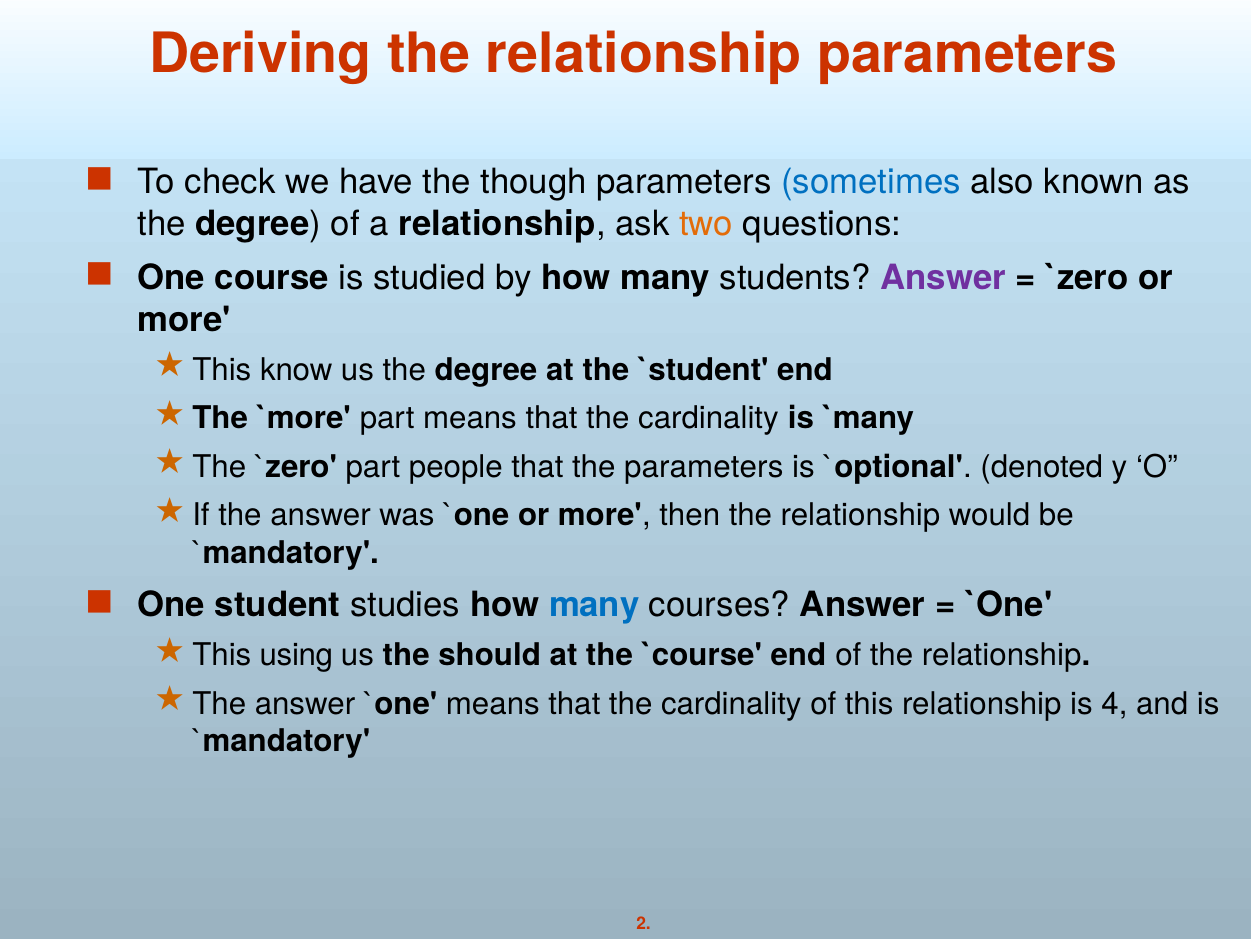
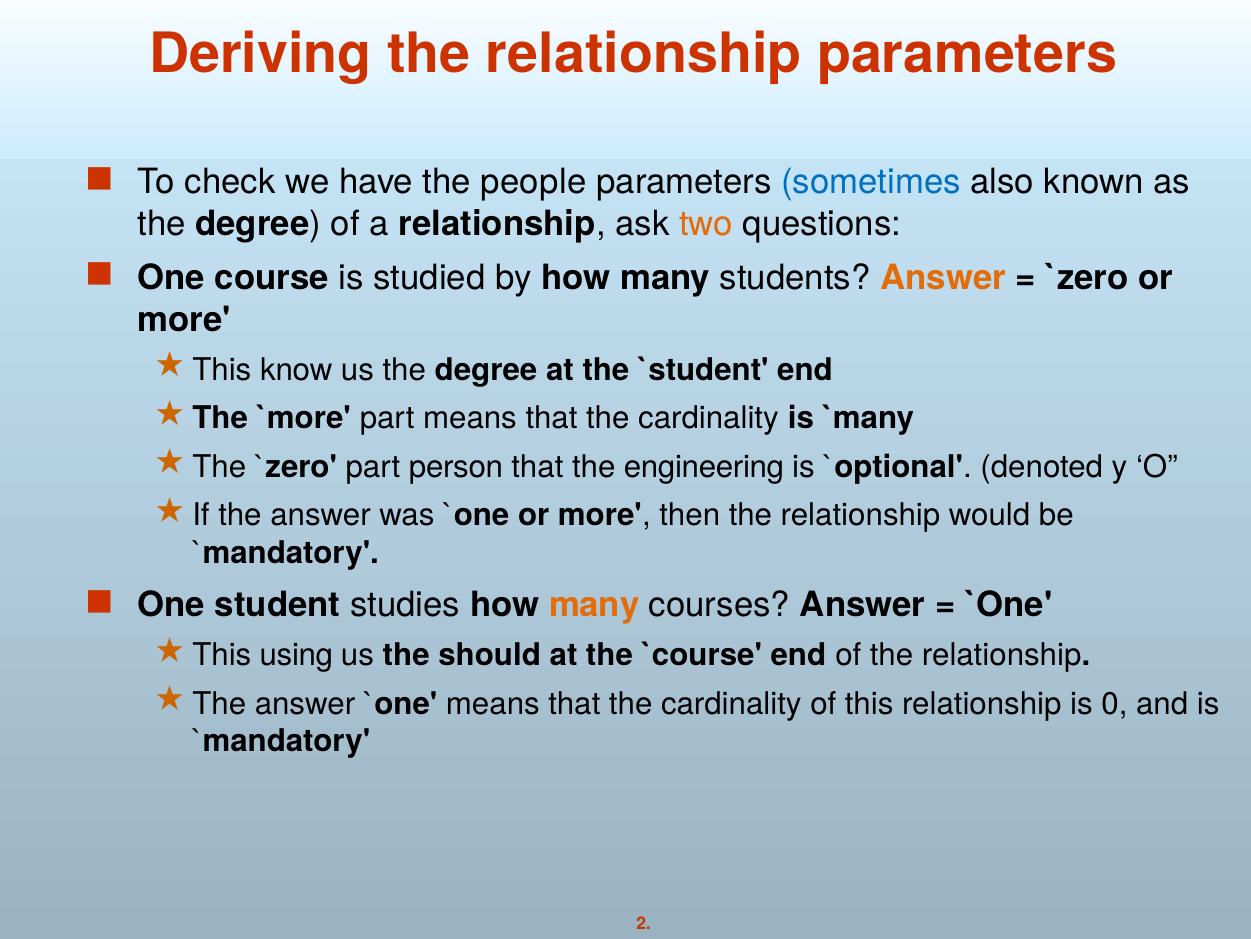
though: though -> people (534, 182)
Answer colour: purple -> orange (943, 278)
people: people -> person (456, 467)
the parameters: parameters -> engineering (704, 467)
many colour: blue -> orange (594, 605)
4: 4 -> 0 (1114, 703)
